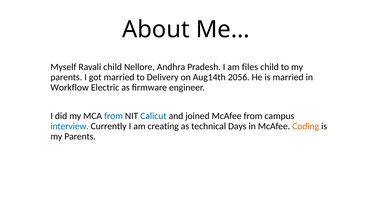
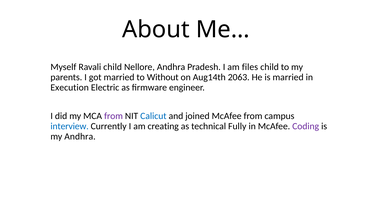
Delivery: Delivery -> Without (163, 77)
2056: 2056 -> 2063 (239, 77)
Workflow: Workflow -> Execution (70, 88)
from colour: blue -> purple (113, 116)
Days: Days -> Fully (237, 126)
Coding colour: orange -> purple (306, 126)
Parents: Parents -> Andhra (80, 137)
